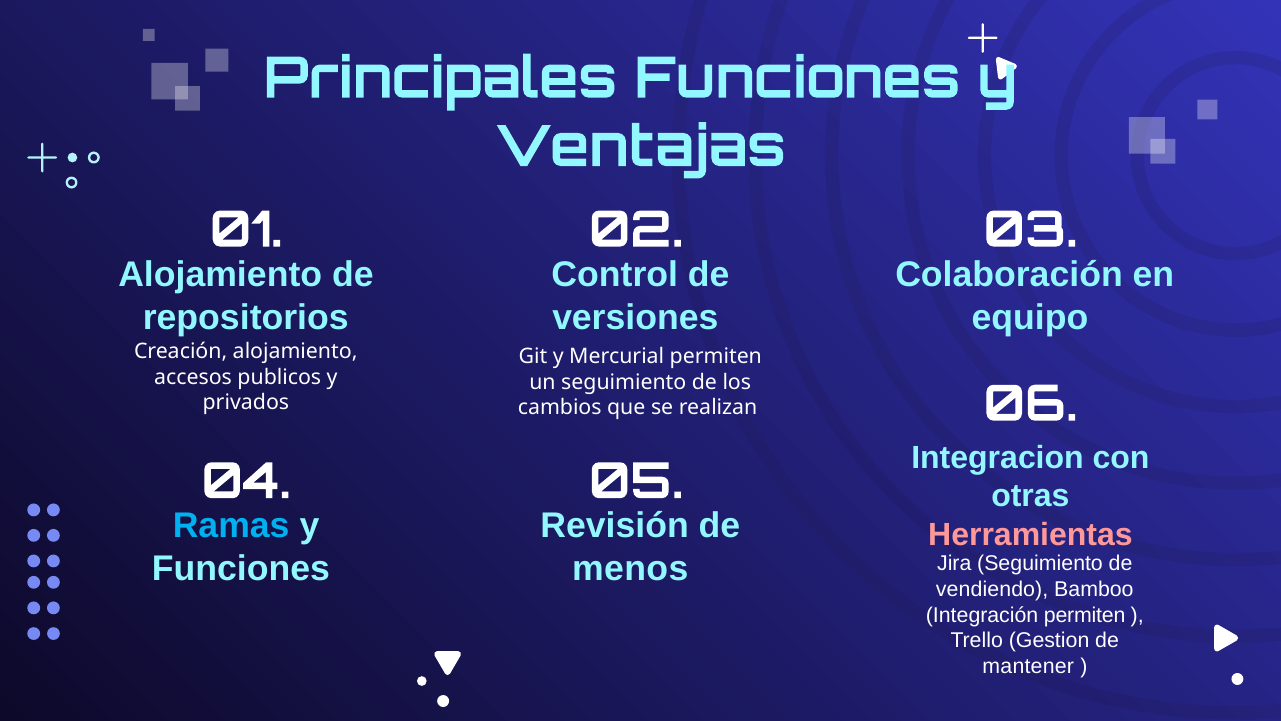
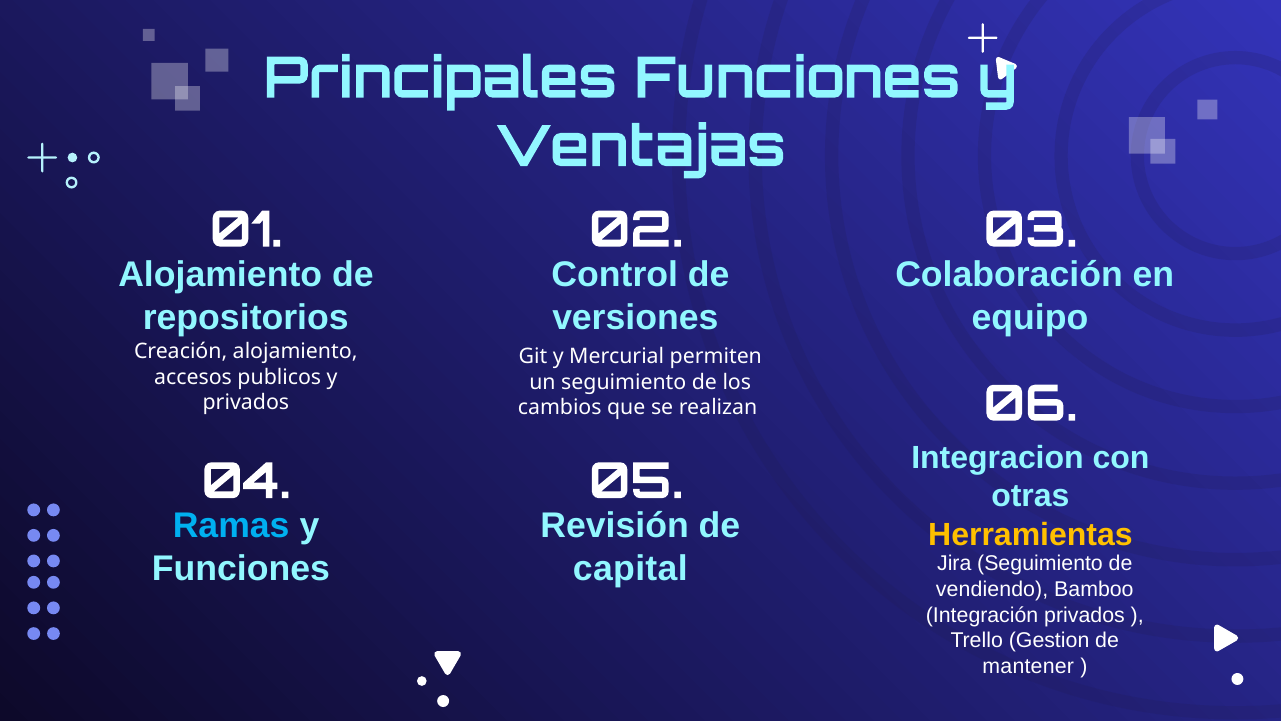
Herramientas colour: pink -> yellow (1030, 534)
menos: menos -> capital (630, 569)
Integración permiten: permiten -> privados (1085, 615)
